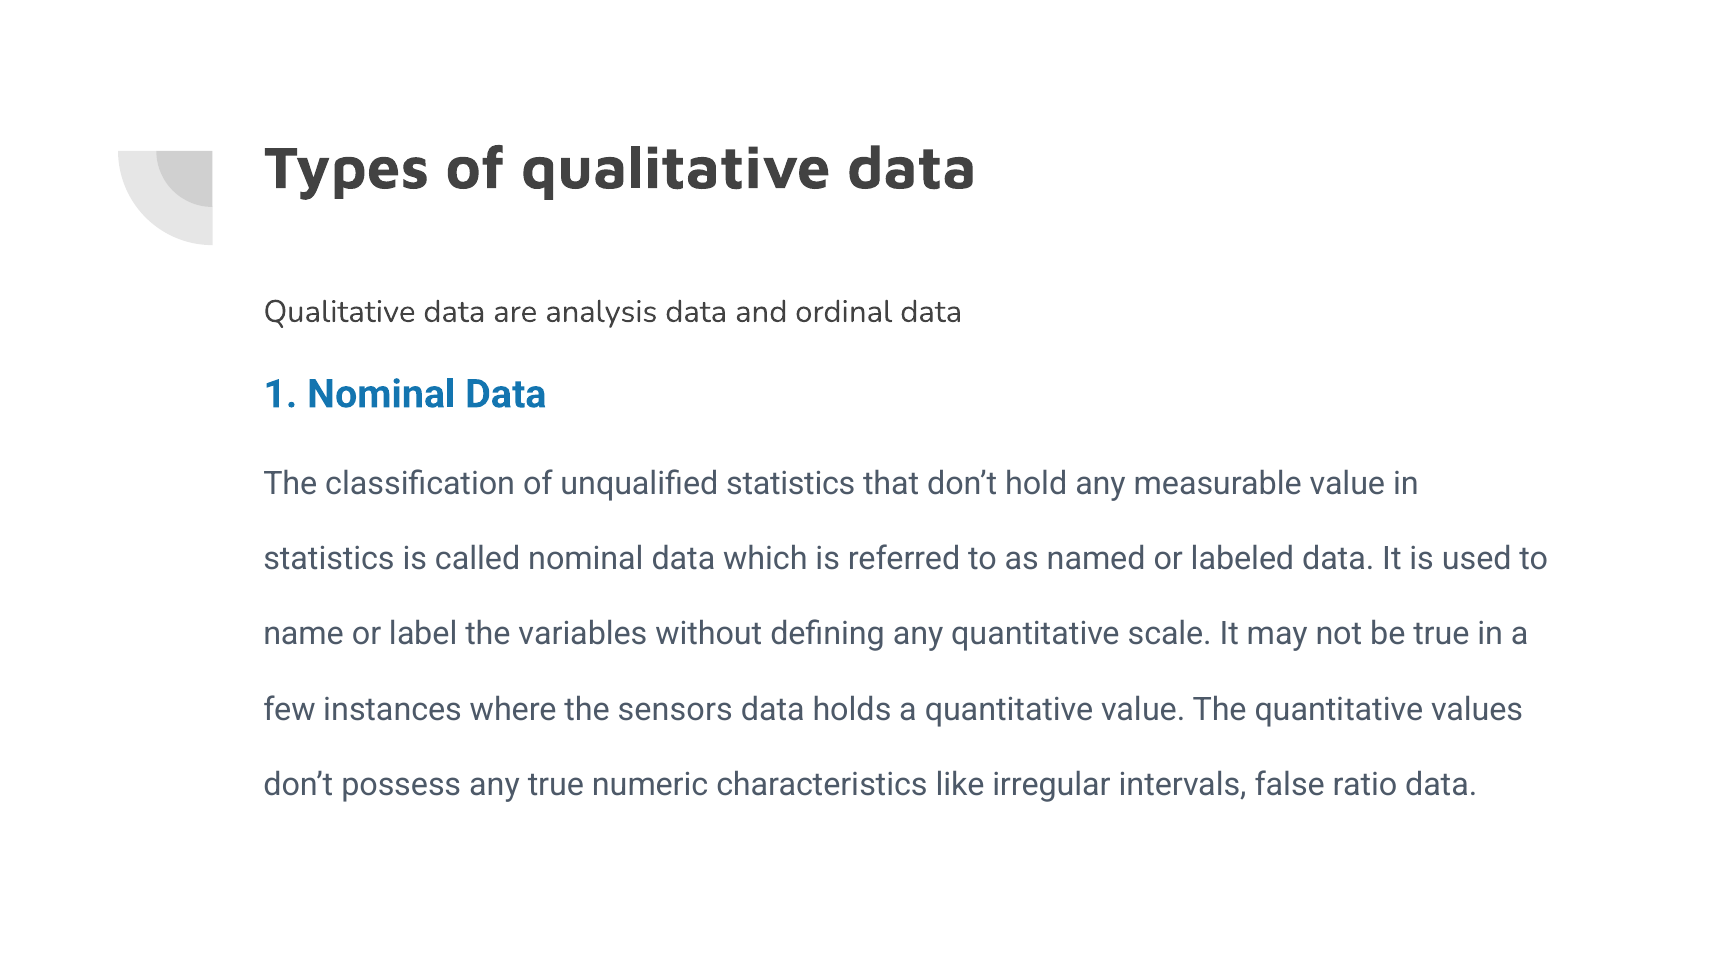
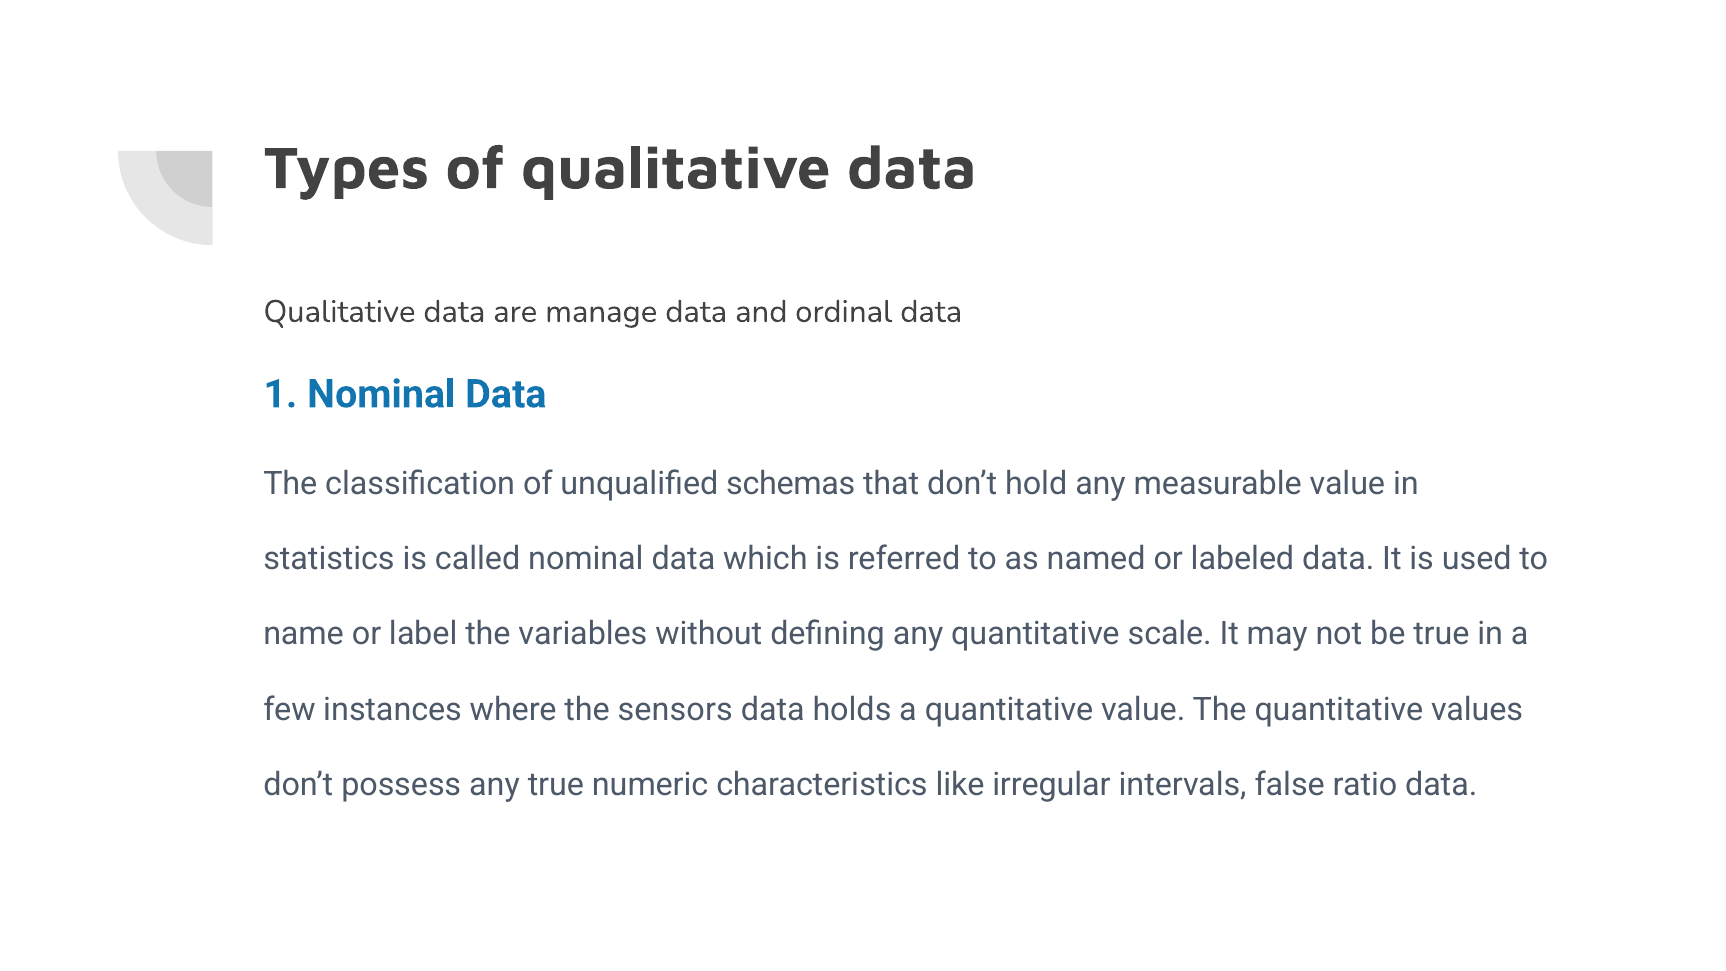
analysis: analysis -> manage (601, 312)
unqualified statistics: statistics -> schemas (791, 483)
